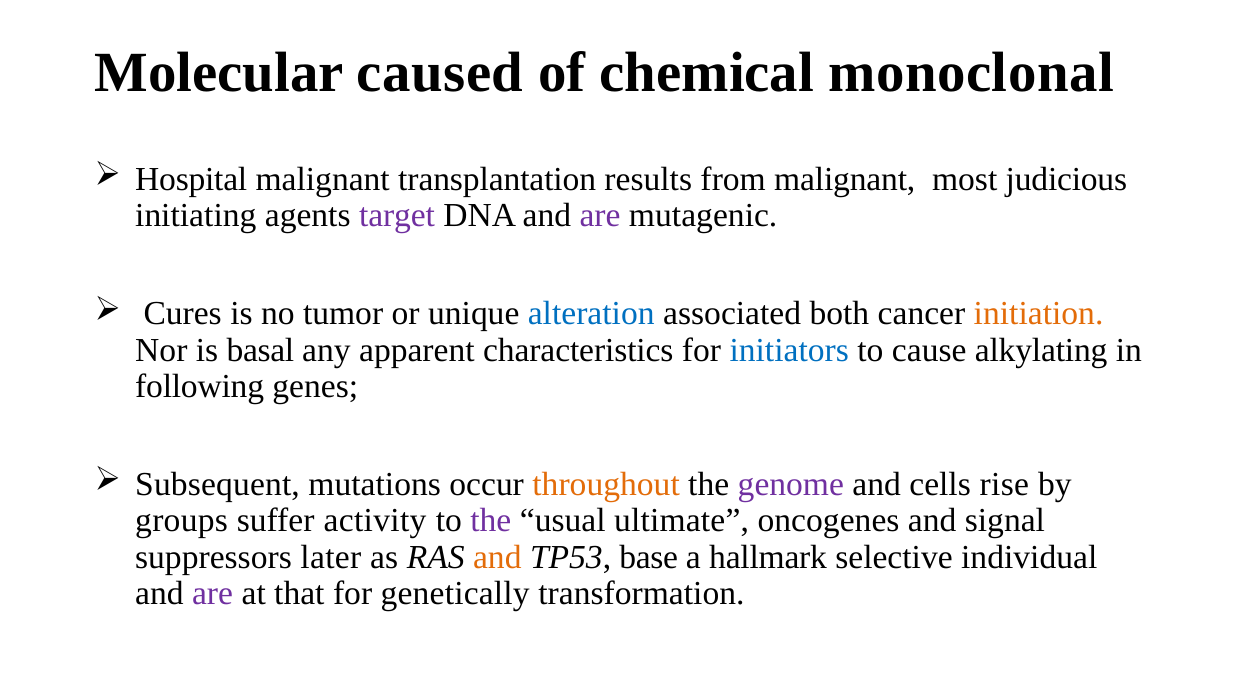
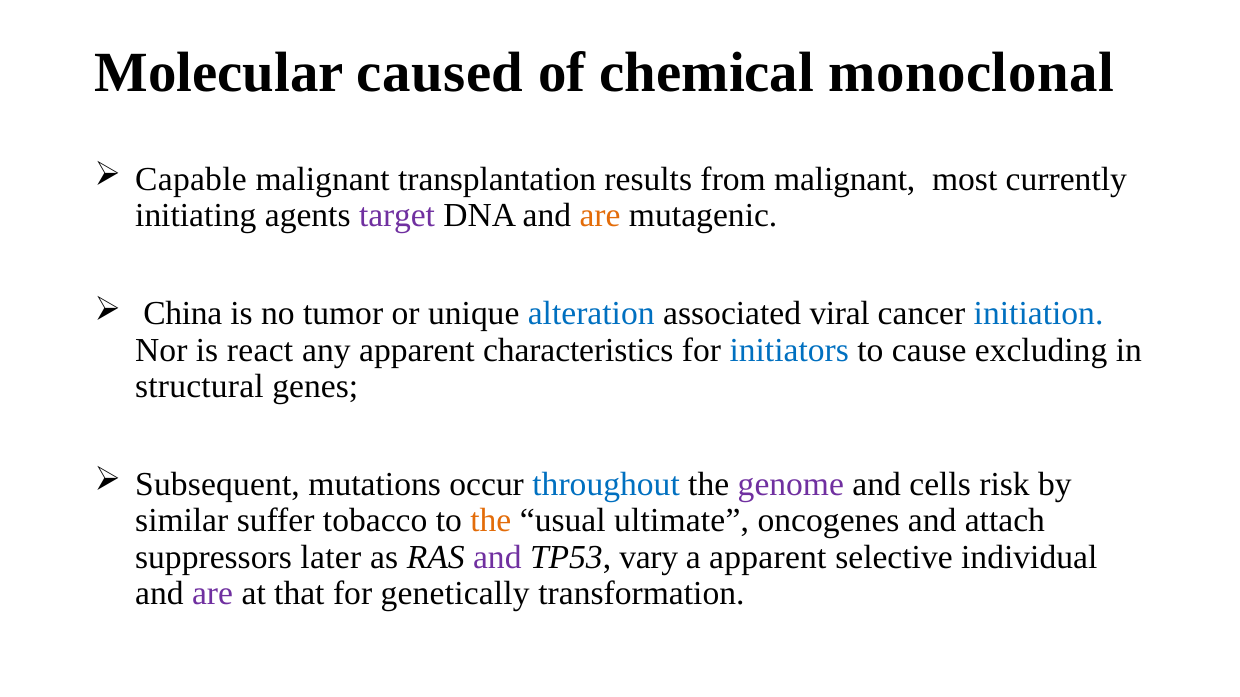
Hospital: Hospital -> Capable (191, 179)
judicious: judicious -> currently (1066, 179)
are colour: purple -> orange (600, 216)
Cures: Cures -> China (183, 314)
both: both -> viral (840, 314)
initiation colour: orange -> blue (1039, 314)
basal: basal -> react (260, 350)
alkylating: alkylating -> excluding (1041, 350)
following: following -> structural (199, 387)
throughout colour: orange -> blue (606, 485)
rise: rise -> risk (1004, 485)
groups: groups -> similar (182, 521)
activity: activity -> tobacco (375, 521)
the colour: purple -> orange (491, 521)
signal: signal -> attach (1005, 521)
and colour: orange -> purple (497, 557)
base: base -> vary (649, 557)
a hallmark: hallmark -> apparent (768, 557)
